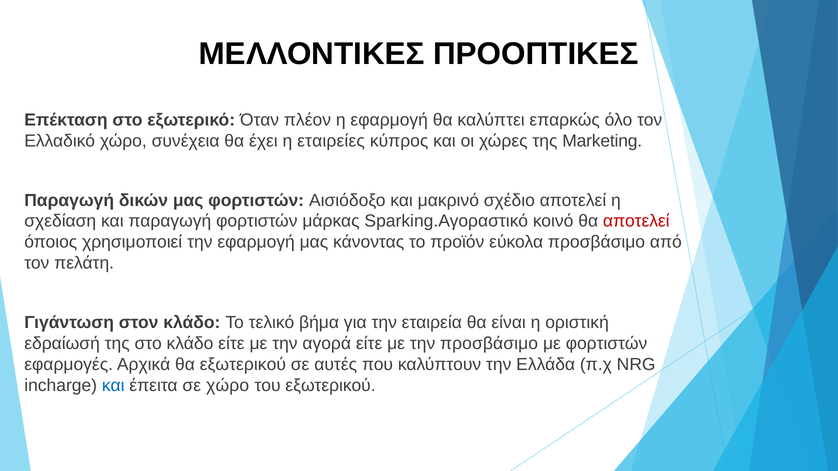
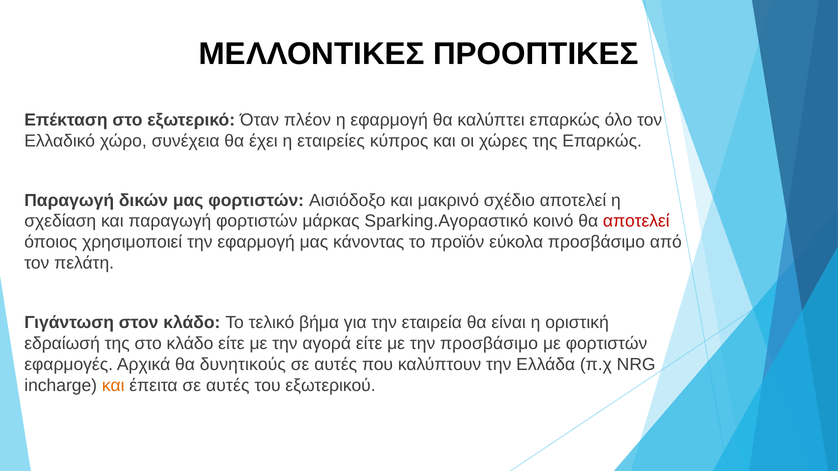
της Marketing: Marketing -> Επαρκώς (602, 141)
θα εξωτερικού: εξωτερικού -> δυνητικούς (243, 365)
και colour: blue -> orange (113, 386)
έπειτα σε χώρο: χώρο -> αυτές (228, 386)
